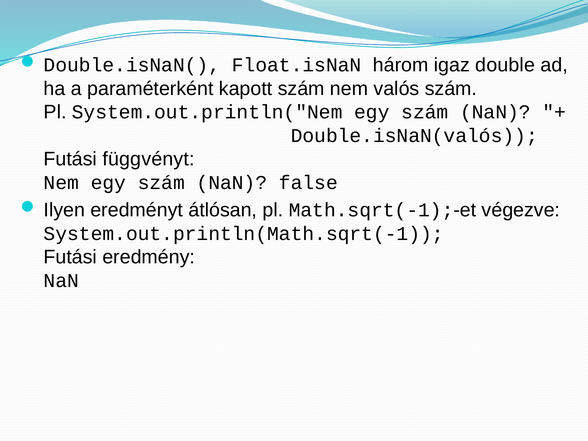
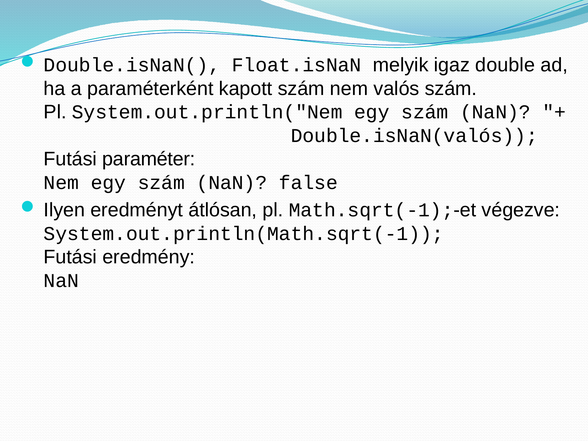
három: három -> melyik (401, 65)
függvényt: függvényt -> paraméter (149, 159)
